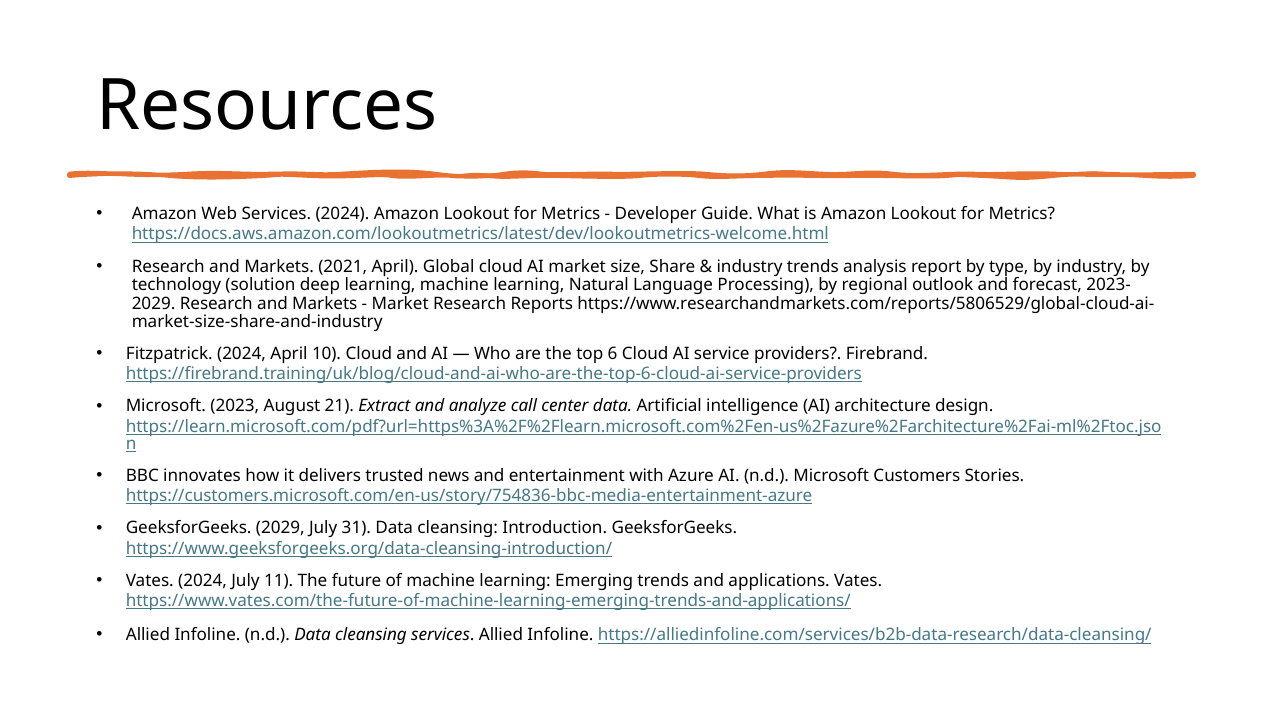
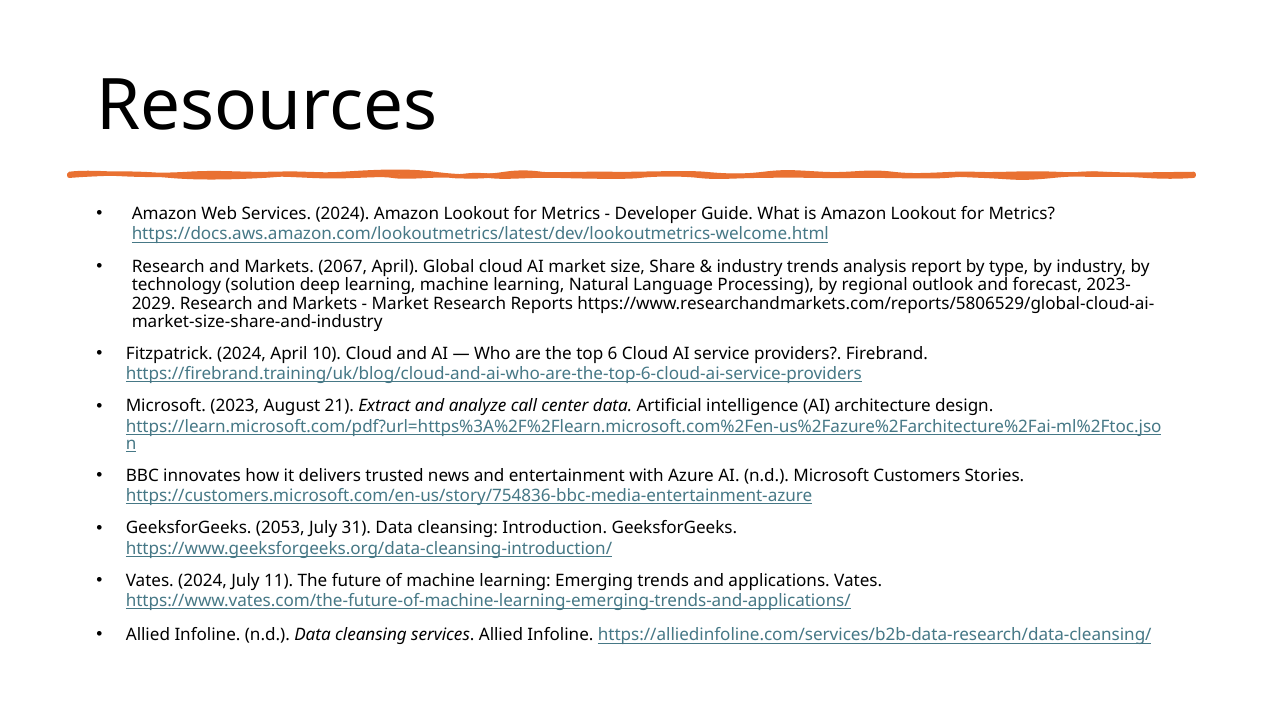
2021: 2021 -> 2067 (343, 266)
GeeksforGeeks 2029: 2029 -> 2053 (280, 528)
